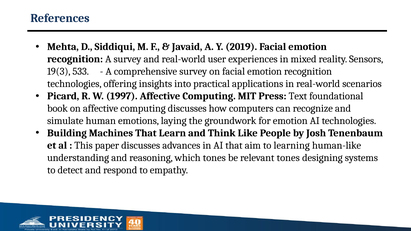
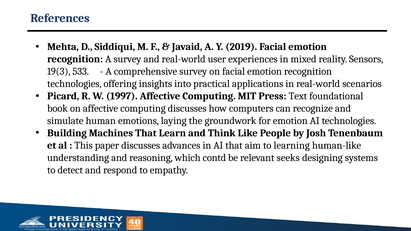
which tones: tones -> contd (214, 158)
relevant tones: tones -> seeks (288, 158)
